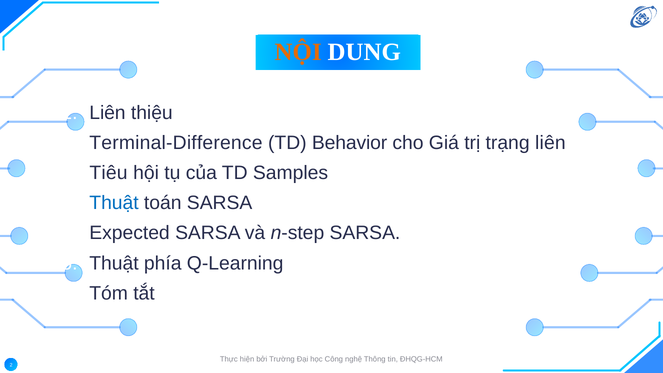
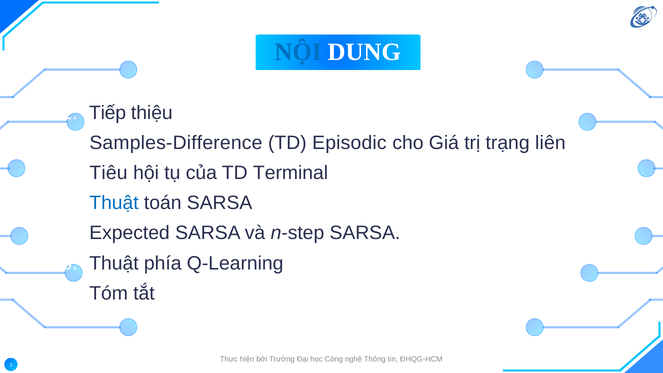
NỘI colour: orange -> blue (298, 52)
Liên: Liên -> Tiếp (108, 113)
Terminal-Difference: Terminal-Difference -> Samples-Difference (176, 143)
Behavior: Behavior -> Episodic (349, 143)
Samples: Samples -> Terminal (291, 173)
